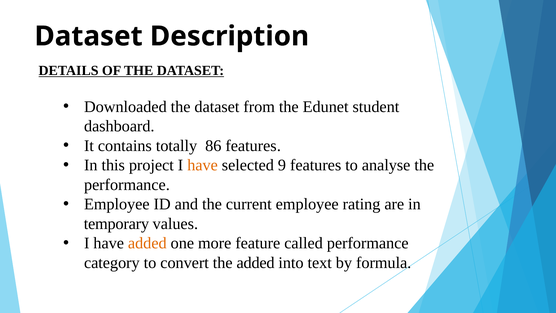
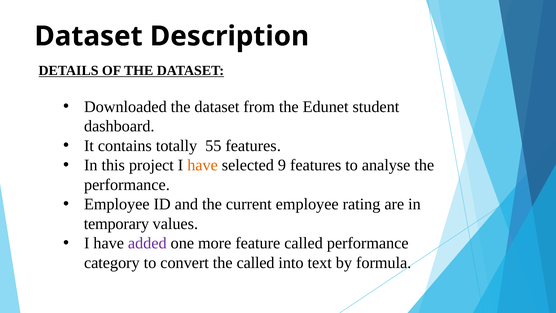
86: 86 -> 55 (213, 146)
added colour: orange -> purple (147, 243)
the added: added -> called (256, 262)
